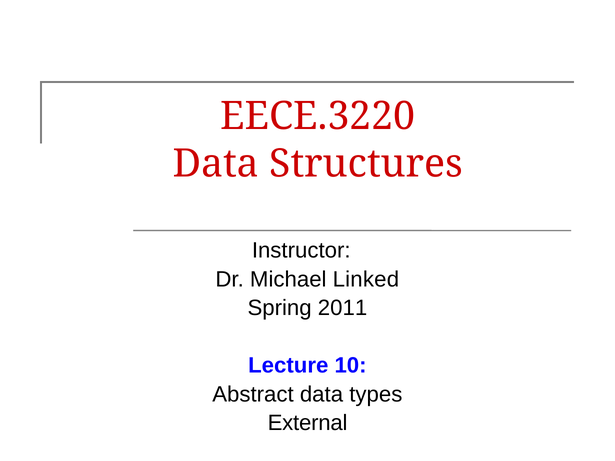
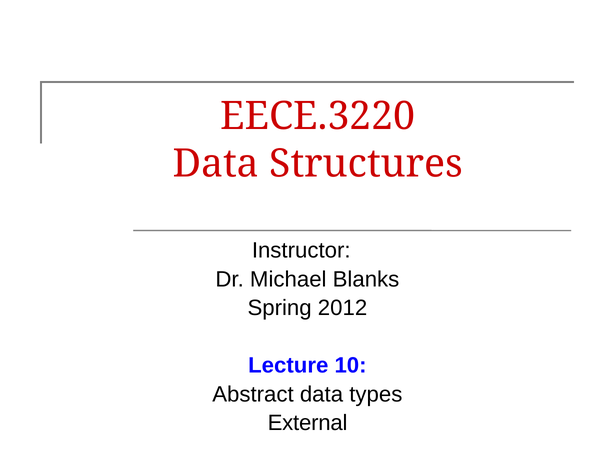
Linked: Linked -> Blanks (366, 279)
2011: 2011 -> 2012 (343, 308)
